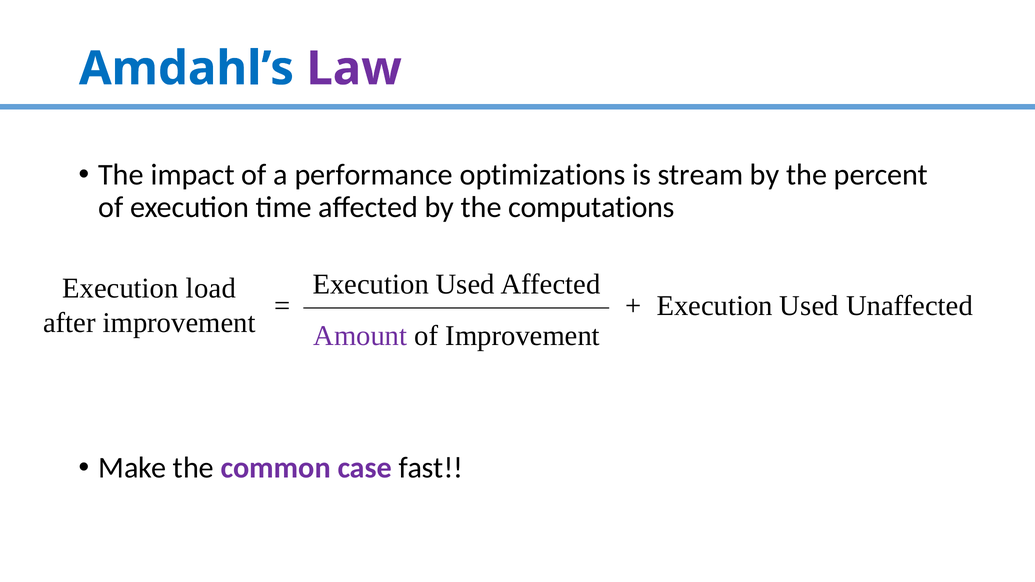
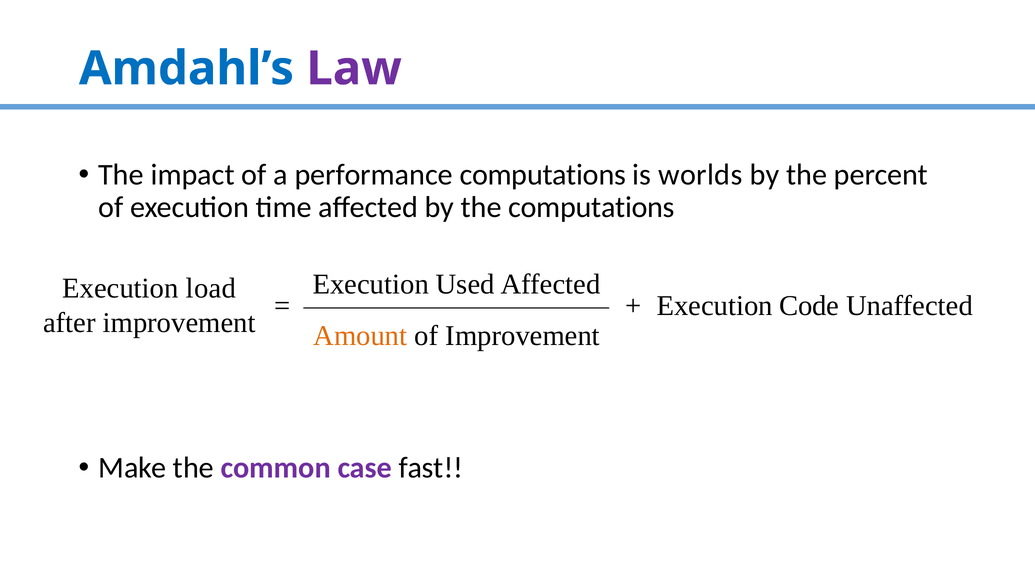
performance optimizations: optimizations -> computations (543, 175)
stream: stream -> worlds (700, 175)
Used: Used -> Code (809, 306)
Amount colour: purple -> orange (360, 336)
